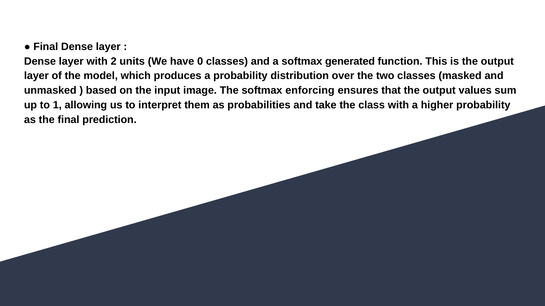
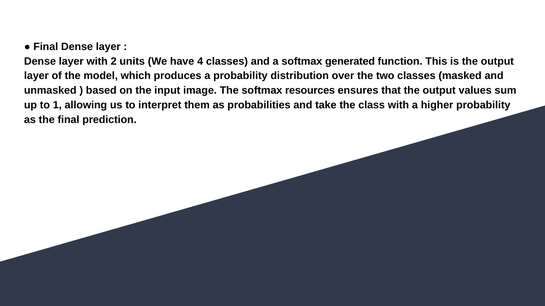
0: 0 -> 4 (200, 61)
enforcing: enforcing -> resources (310, 91)
